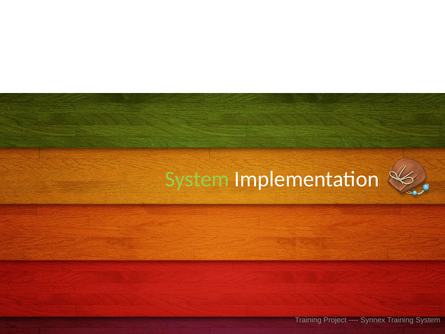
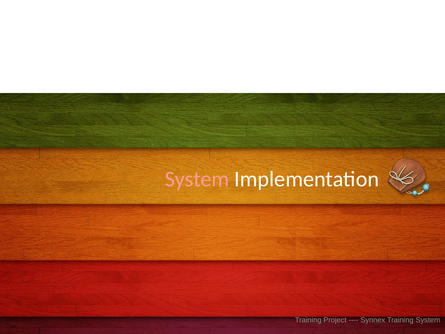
System colour: light green -> pink (197, 179)
